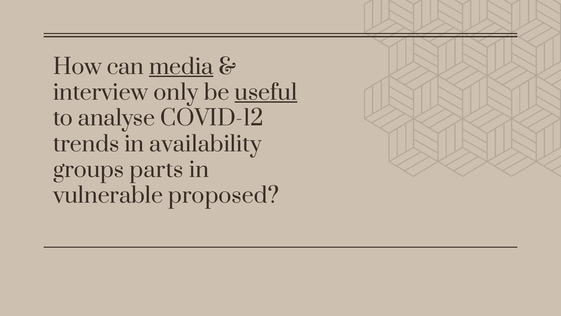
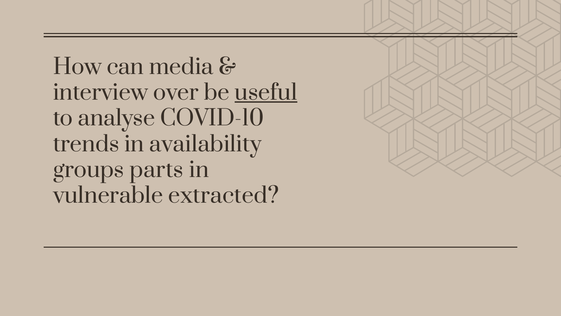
media underline: present -> none (181, 67)
only: only -> over (176, 93)
COVID-12: COVID-12 -> COVID-10 (212, 118)
proposed: proposed -> extracted (224, 196)
